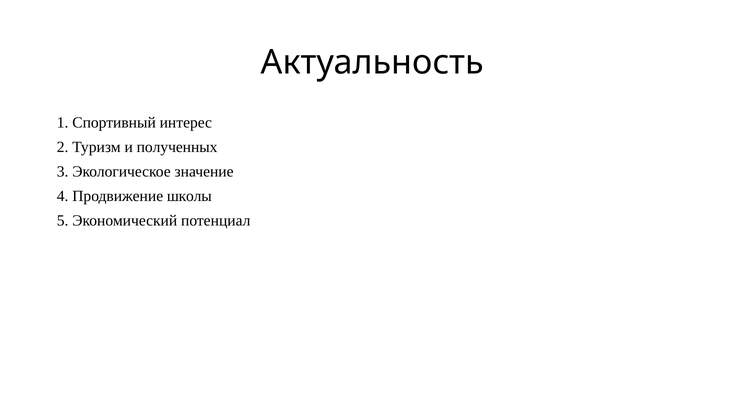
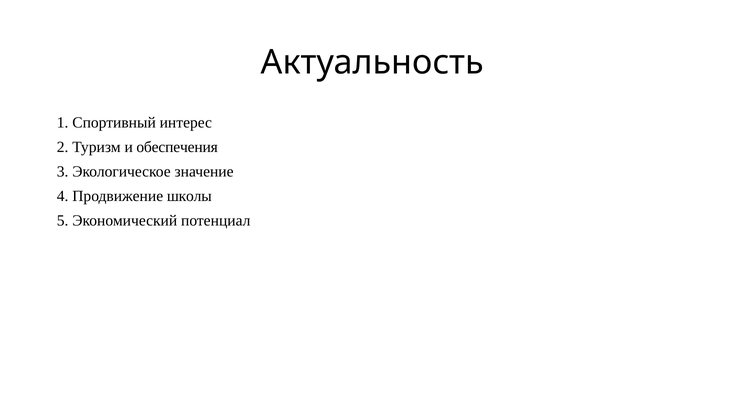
полученных: полученных -> обеспечения (177, 147)
